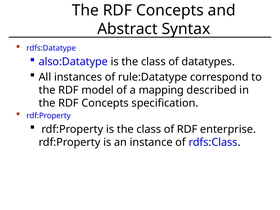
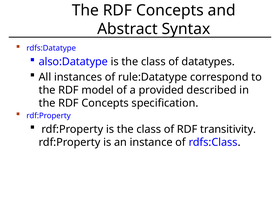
mapping: mapping -> provided (161, 90)
enterprise: enterprise -> transitivity (228, 129)
